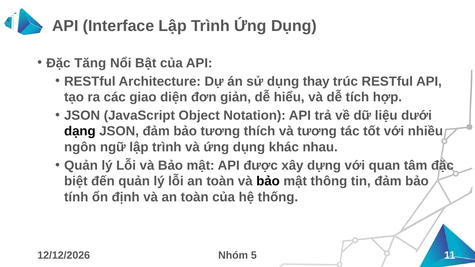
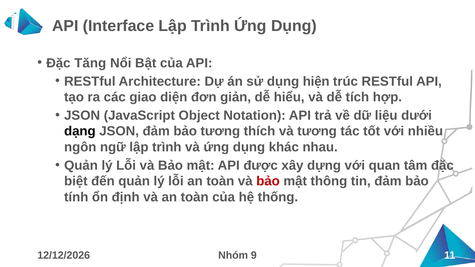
thay: thay -> hiện (316, 81)
bảo colour: black -> red (268, 181)
5: 5 -> 9 (254, 255)
